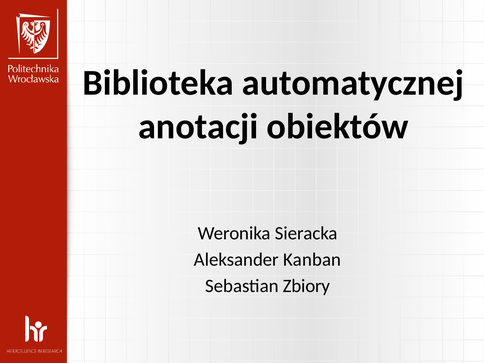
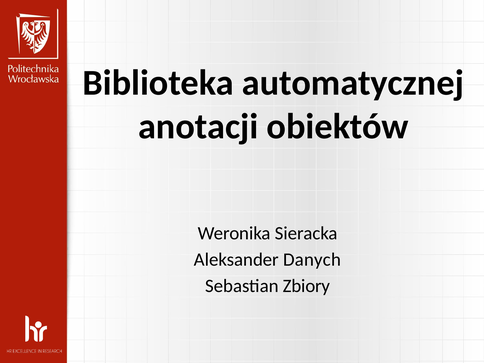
Kanban: Kanban -> Danych (312, 260)
